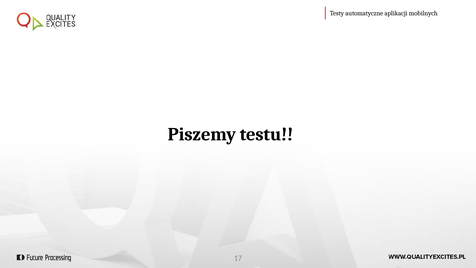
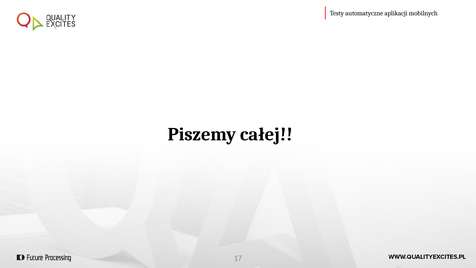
testu: testu -> całej (266, 134)
